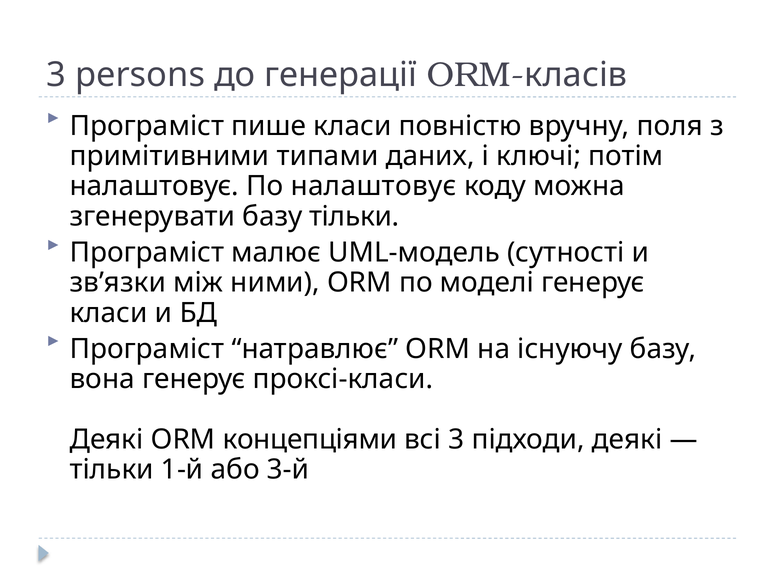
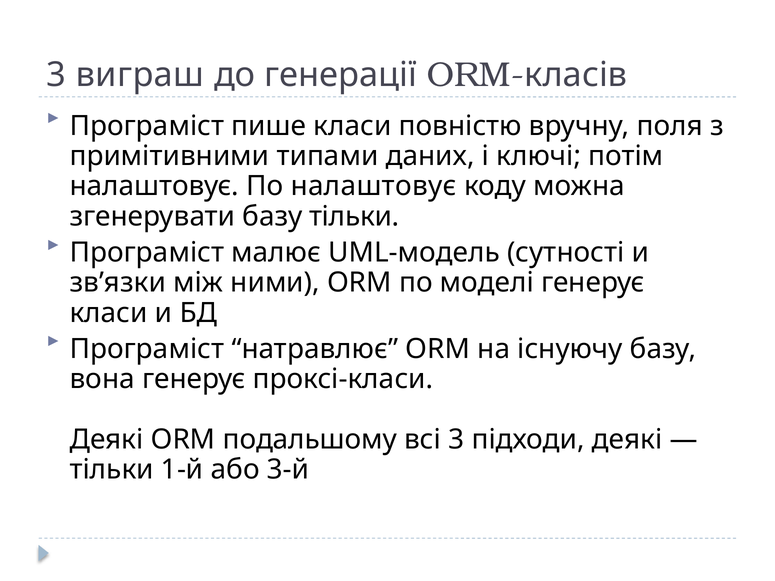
persons: persons -> виграш (140, 75)
концепціями: концепціями -> подальшому (310, 440)
